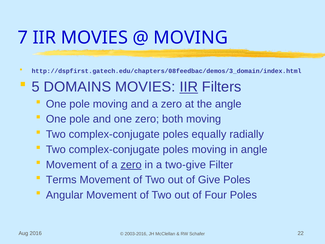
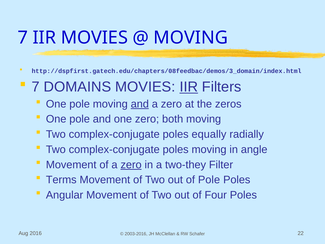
5: 5 -> 7 (36, 87)
and underline: none -> present (140, 104)
the angle: angle -> zeros (228, 104)
two-give: two-give -> two-they (186, 165)
of Give: Give -> Pole (209, 180)
